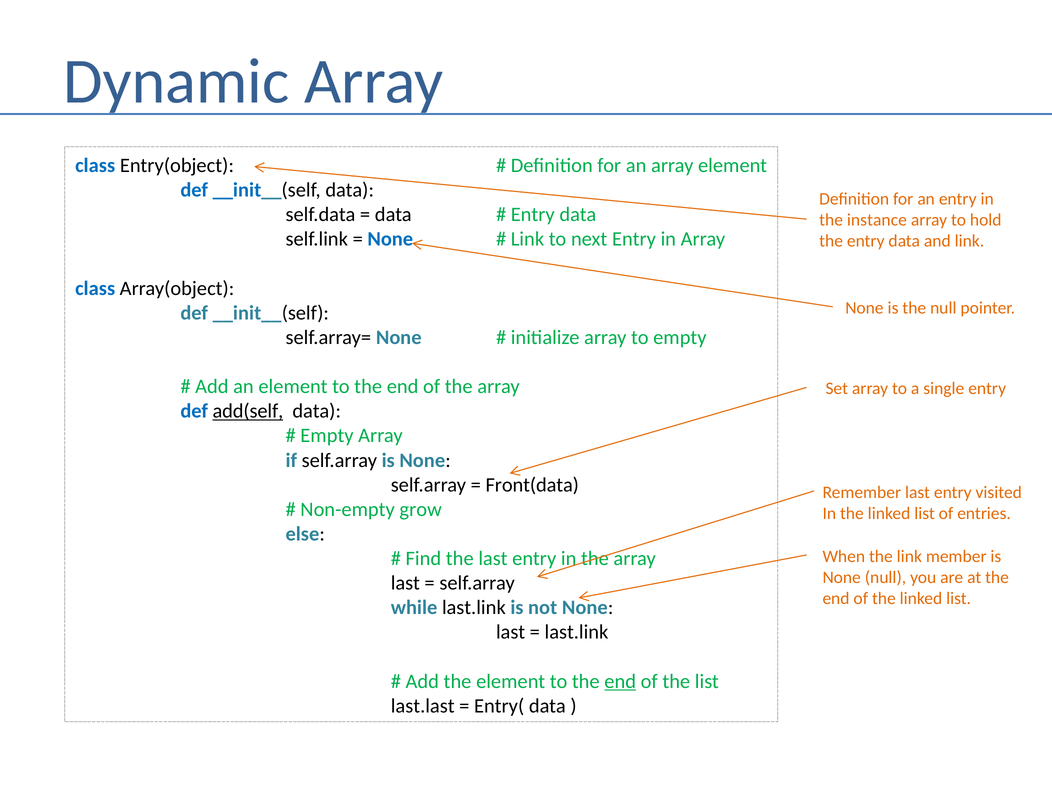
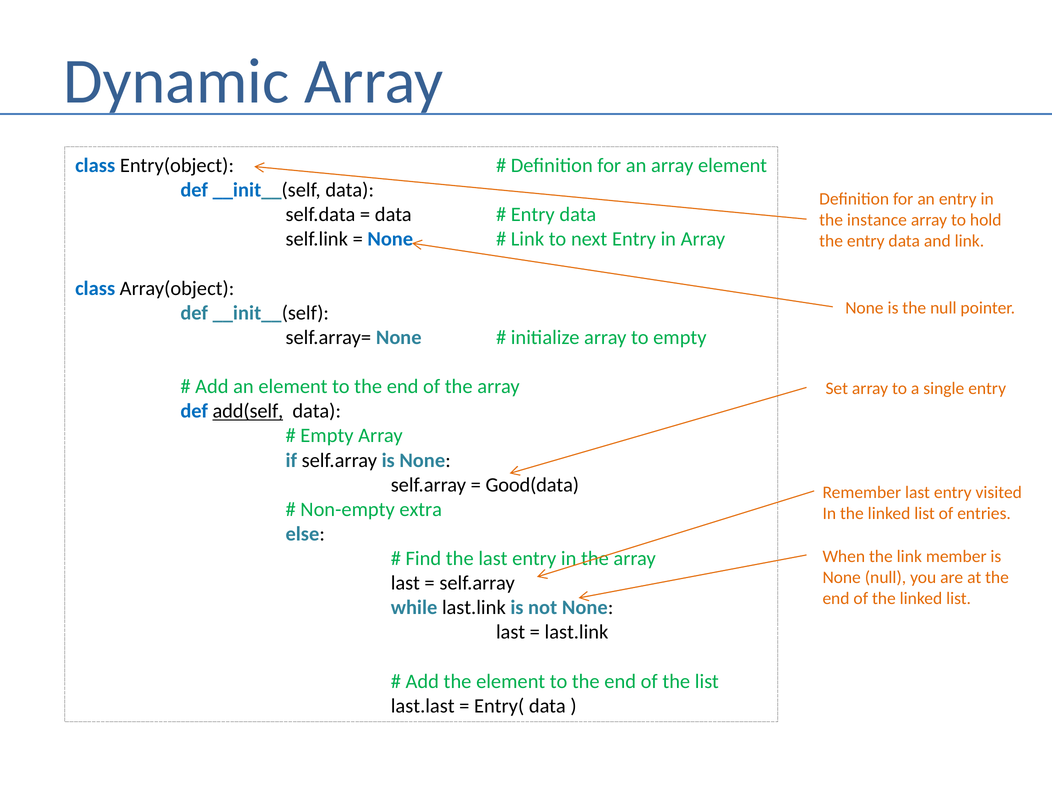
Front(data: Front(data -> Good(data (532, 485)
grow: grow -> extra (421, 509)
end underline: present -> none (620, 681)
